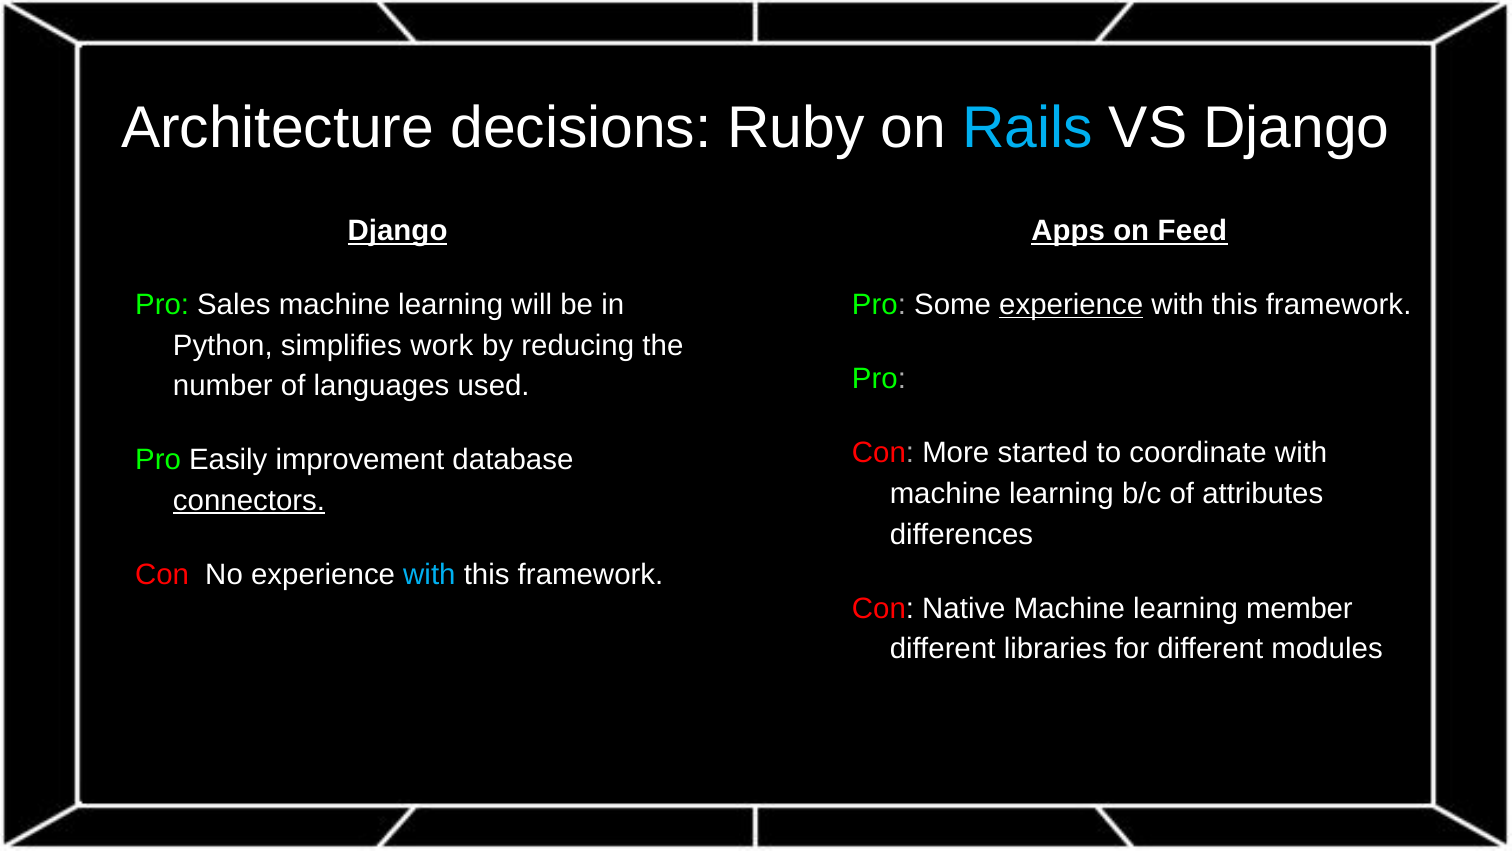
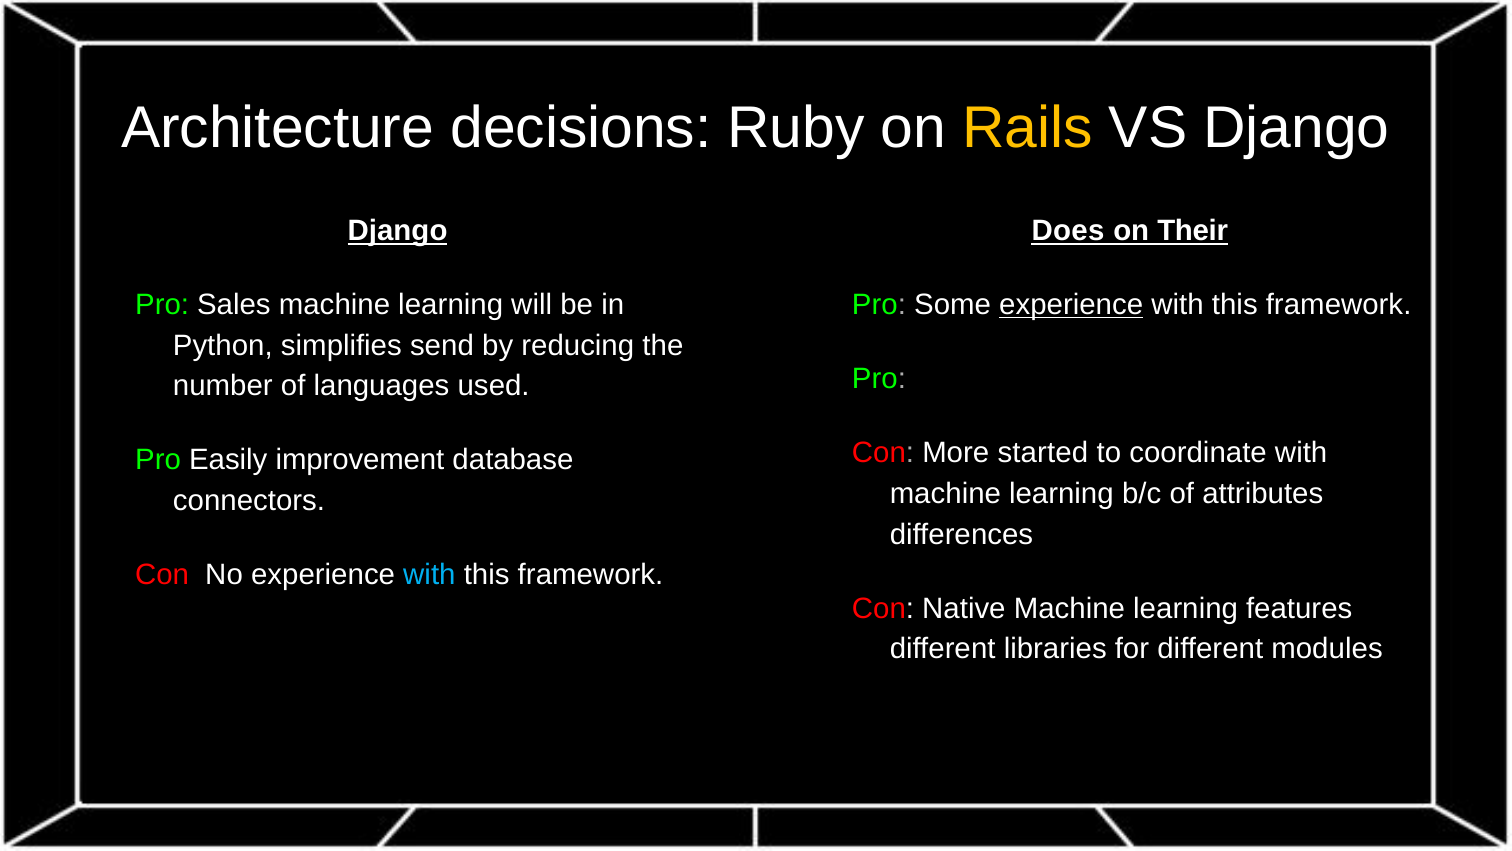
Rails colour: light blue -> yellow (1028, 128)
Apps: Apps -> Does (1068, 231)
Feed: Feed -> Their (1193, 231)
work: work -> send (442, 345)
connectors underline: present -> none (249, 500)
member: member -> features (1299, 608)
